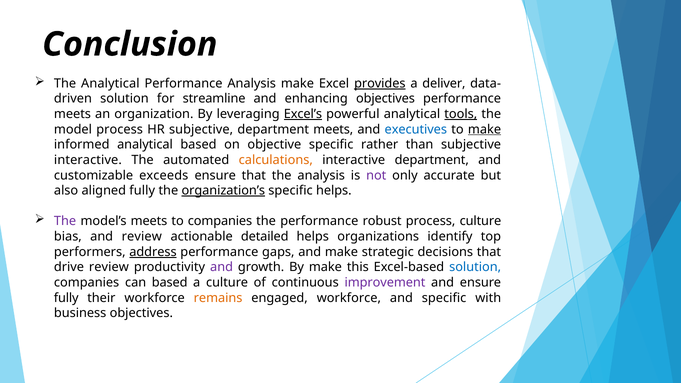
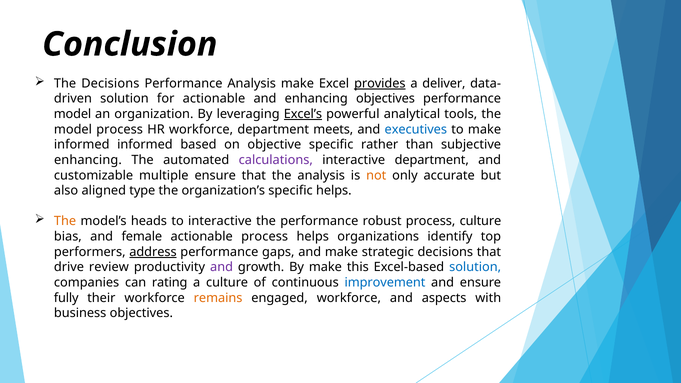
The Analytical: Analytical -> Decisions (110, 83)
for streamline: streamline -> actionable (214, 99)
meets: meets -> model (73, 114)
tools underline: present -> none (461, 114)
HR subjective: subjective -> workforce (201, 129)
make underline: present -> none (485, 129)
informed analytical: analytical -> informed (145, 145)
interactive: interactive -> enhancing (88, 160)
calculations colour: orange -> purple (276, 160)
exceeds: exceeds -> multiple (164, 175)
not colour: purple -> orange (376, 175)
aligned fully: fully -> type (142, 191)
organization’s underline: present -> none (223, 191)
The colour: purple -> orange (65, 221)
model’s meets: meets -> heads (149, 221)
to companies: companies -> interactive (220, 221)
and review: review -> female (142, 237)
actionable detailed: detailed -> process (265, 237)
can based: based -> rating (170, 283)
improvement colour: purple -> blue (385, 283)
and specific: specific -> aspects (444, 298)
